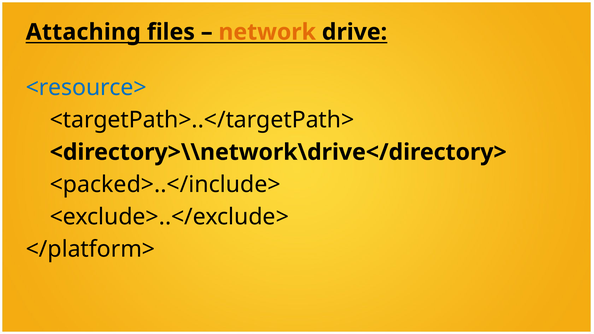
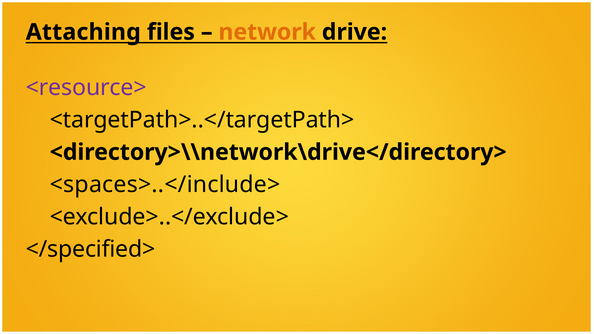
<resource> colour: blue -> purple (86, 88)
<packed>..</include>: <packed>..</include> -> <spaces>..</include> (165, 185)
</platform>: </platform> -> </specified> (91, 249)
